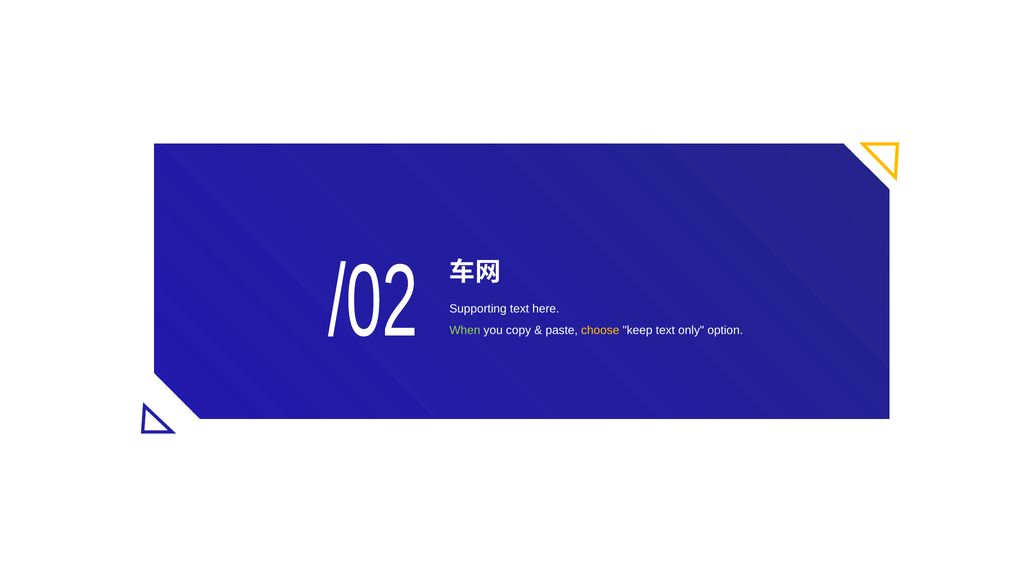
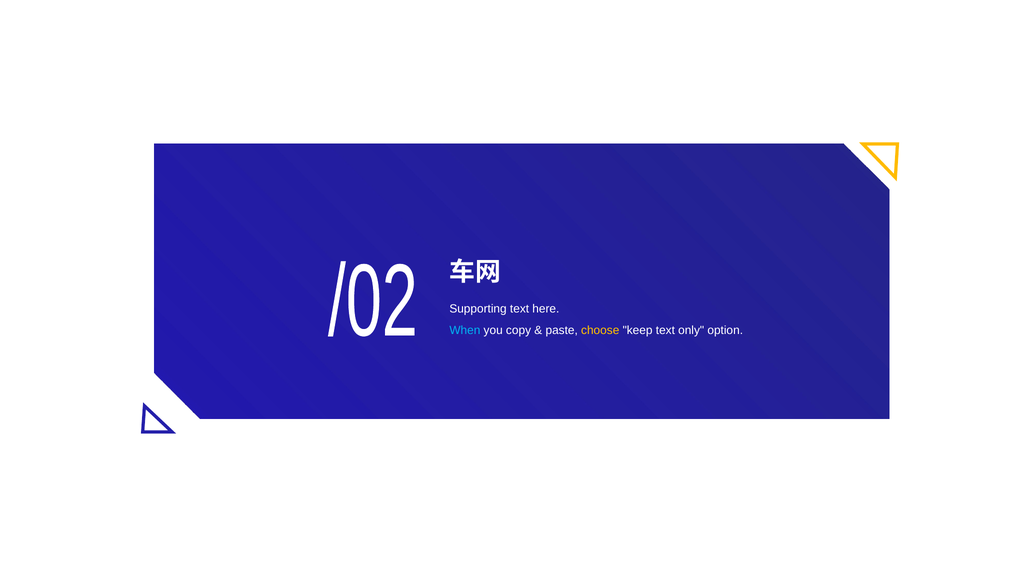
When colour: light green -> light blue (465, 330)
